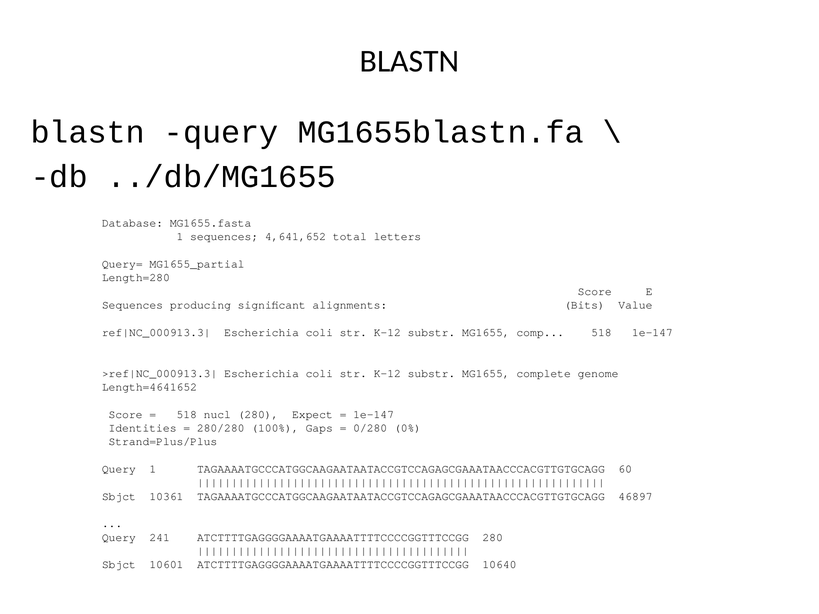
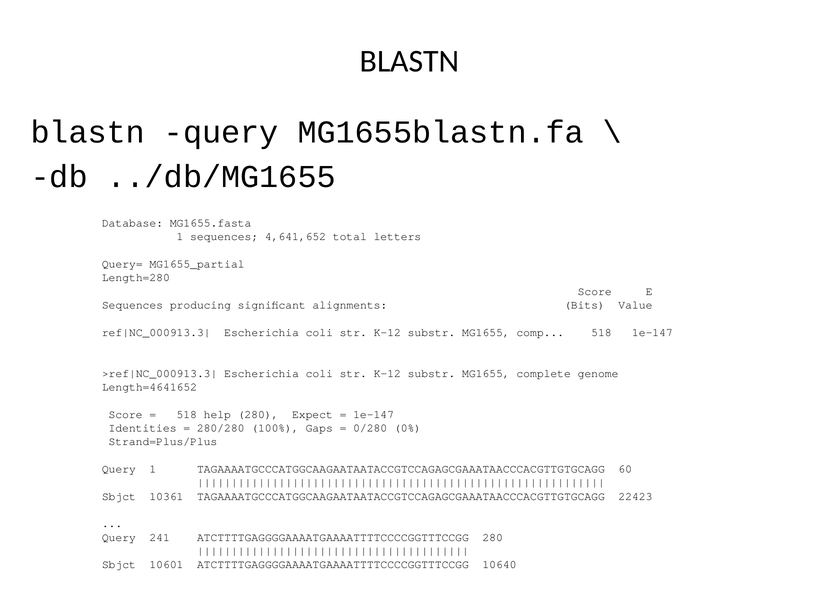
nucl: nucl -> help (217, 415)
46897: 46897 -> 22423 (635, 497)
